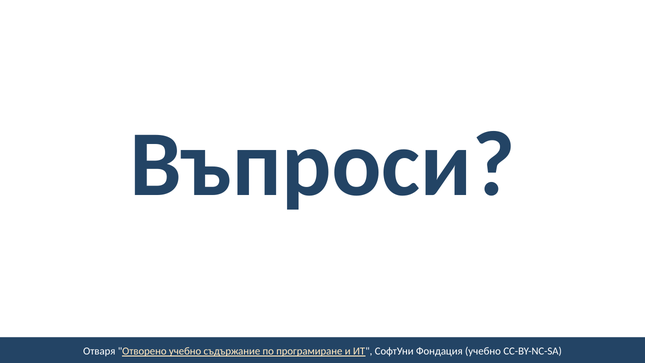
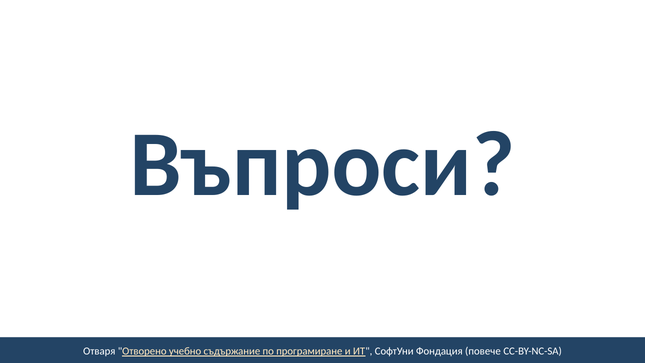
Фондация учебно: учебно -> повече (483, 351)
